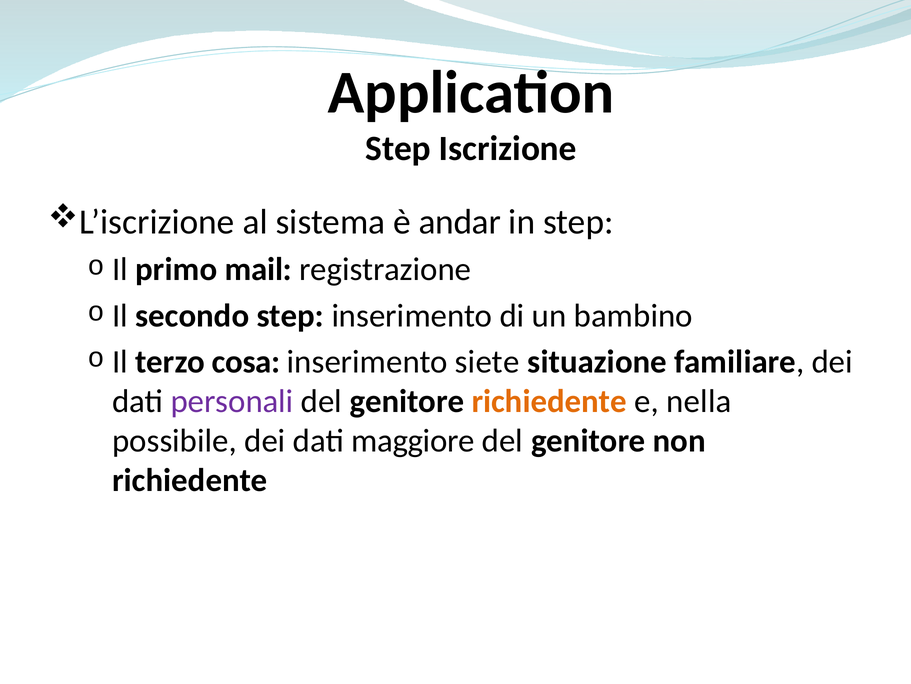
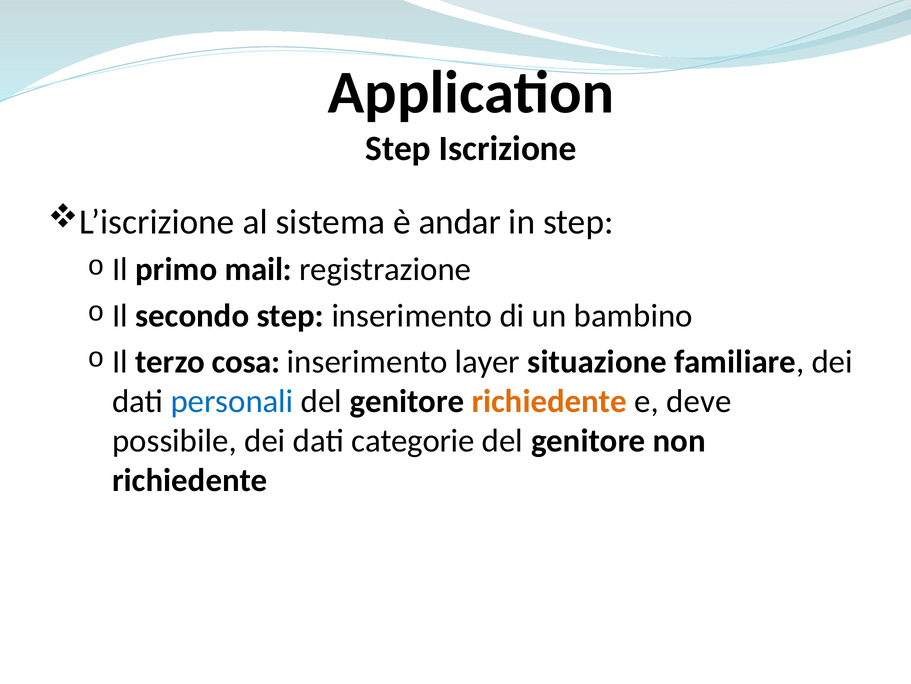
siete: siete -> layer (487, 361)
personali colour: purple -> blue (232, 401)
nella: nella -> deve (699, 401)
maggiore: maggiore -> categorie (413, 440)
